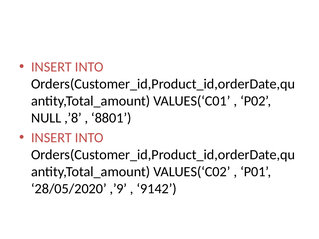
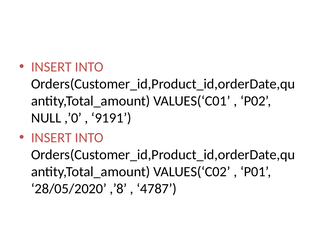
,’8: ,’8 -> ,’0 (73, 118)
8801: 8801 -> 9191 (111, 118)
,’9: ,’9 -> ,’8 (118, 189)
9142: 9142 -> 4787 (157, 189)
